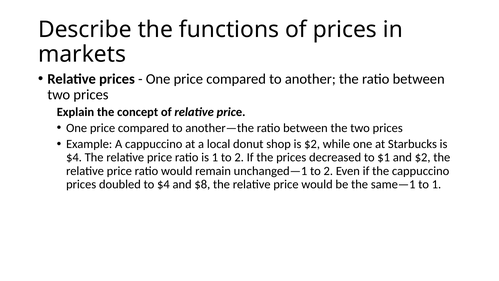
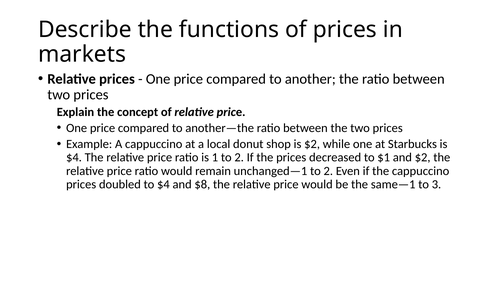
to 1: 1 -> 3 (436, 184)
